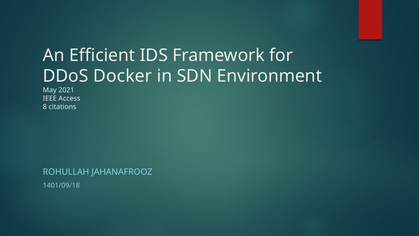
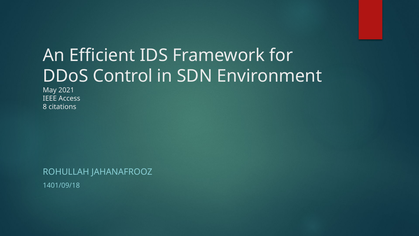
Docker: Docker -> Control (123, 76)
